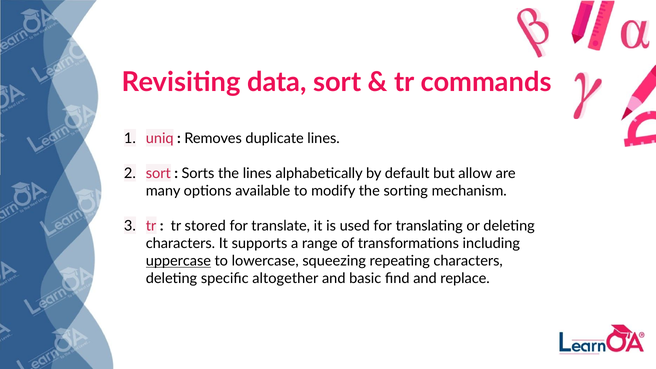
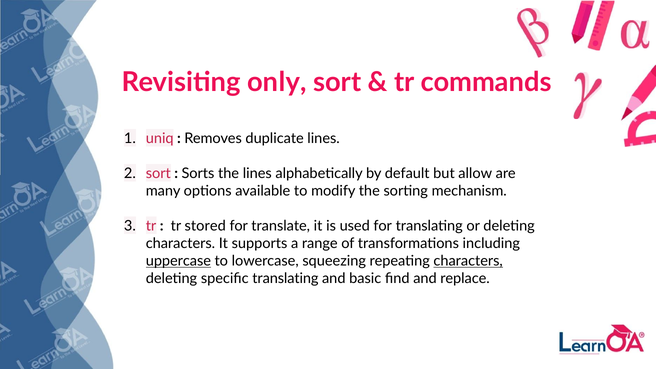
data: data -> only (277, 82)
characters underline: none -> present (468, 261)
specific altogether: altogether -> translating (285, 279)
